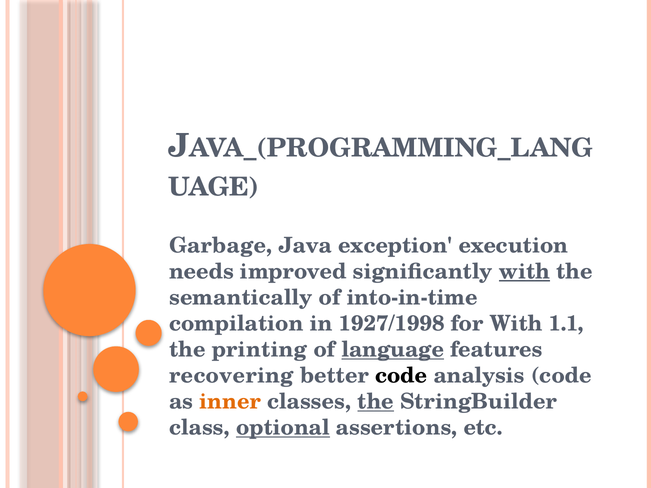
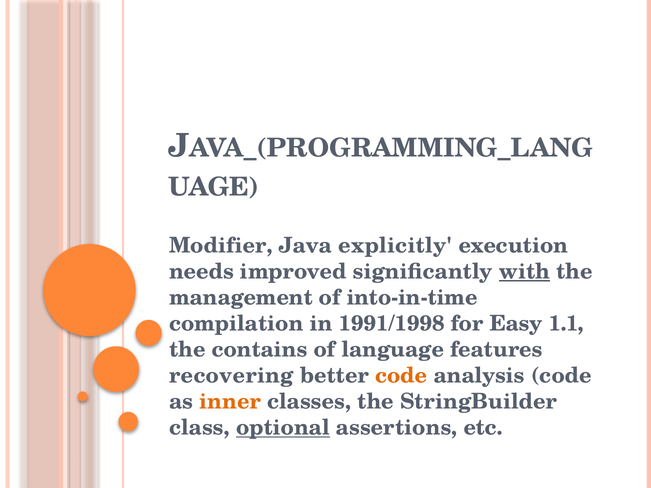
Garbage: Garbage -> Modifier (221, 246)
exception: exception -> explicitly (395, 246)
semantically: semantically -> management (241, 298)
1927/1998: 1927/1998 -> 1991/1998 (392, 324)
for With: With -> Easy (516, 324)
printing: printing -> contains (260, 350)
language underline: present -> none (393, 350)
code colour: black -> orange (401, 376)
the underline: present -> none (376, 402)
